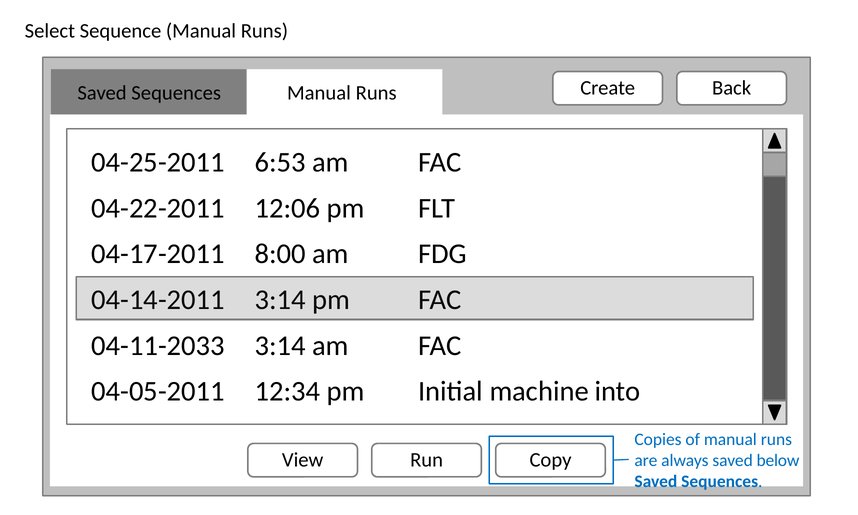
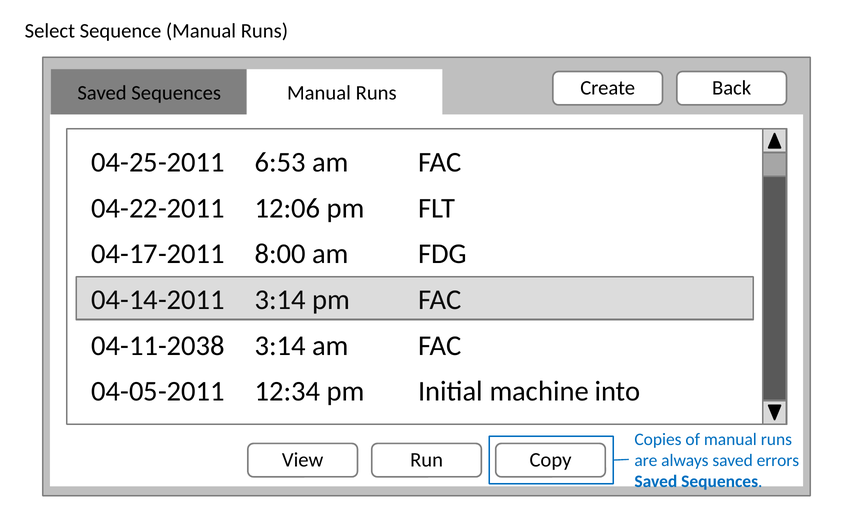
04-11-2033: 04-11-2033 -> 04-11-2038 (158, 345)
below: below -> errors (778, 460)
